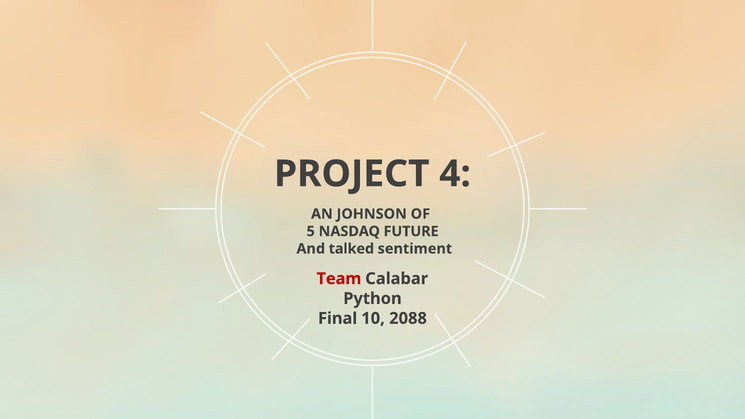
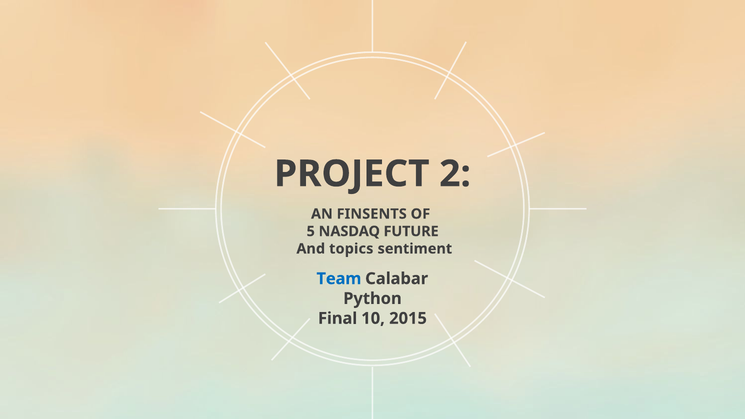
4: 4 -> 2 (455, 174)
JOHNSON: JOHNSON -> FINSENTS (372, 214)
talked: talked -> topics (351, 249)
Team colour: red -> blue (339, 279)
2088: 2088 -> 2015 (408, 318)
